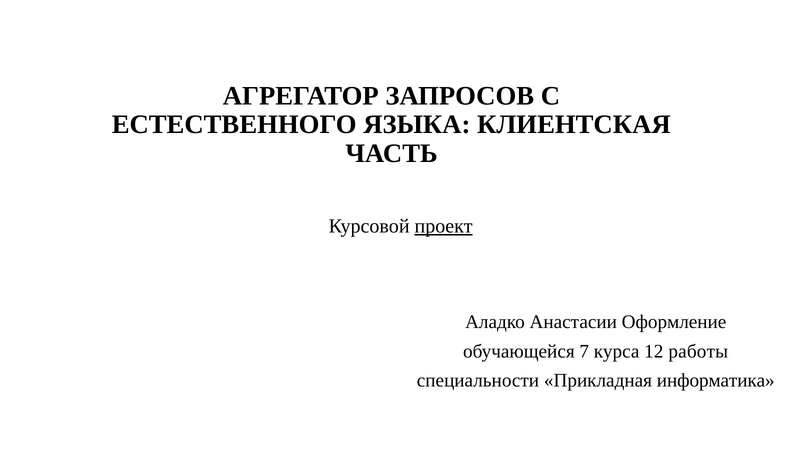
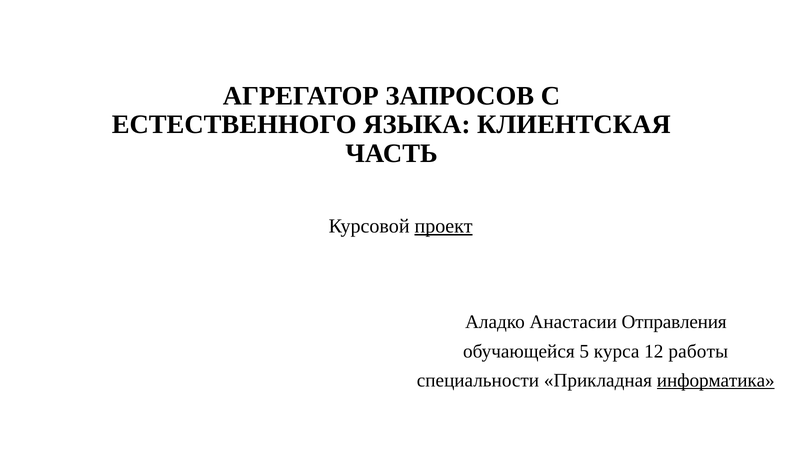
Оформление: Оформление -> Отправления (674, 323)
7: 7 -> 5 (584, 352)
информатика underline: none -> present (716, 381)
